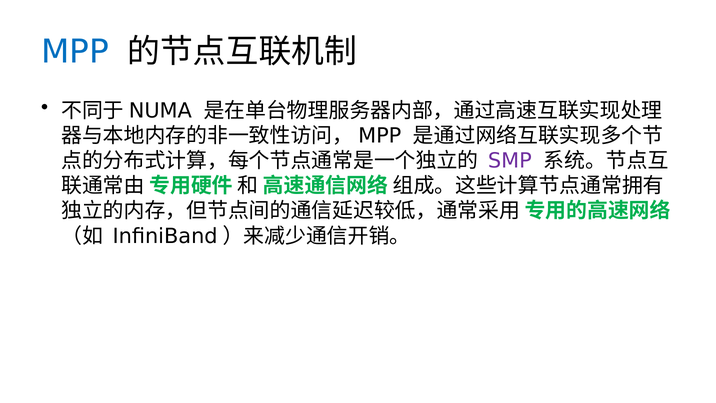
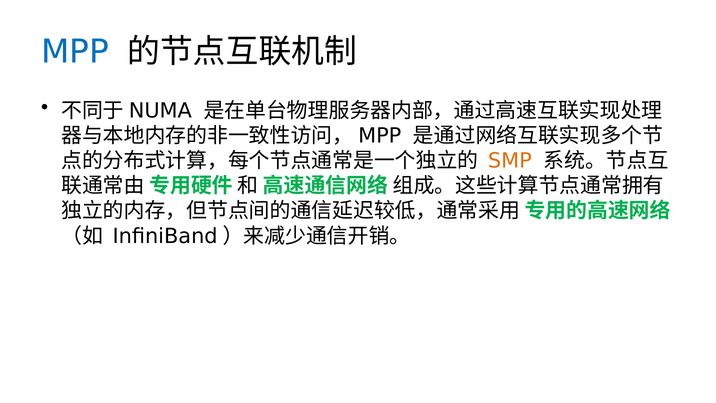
SMP colour: purple -> orange (510, 161)
